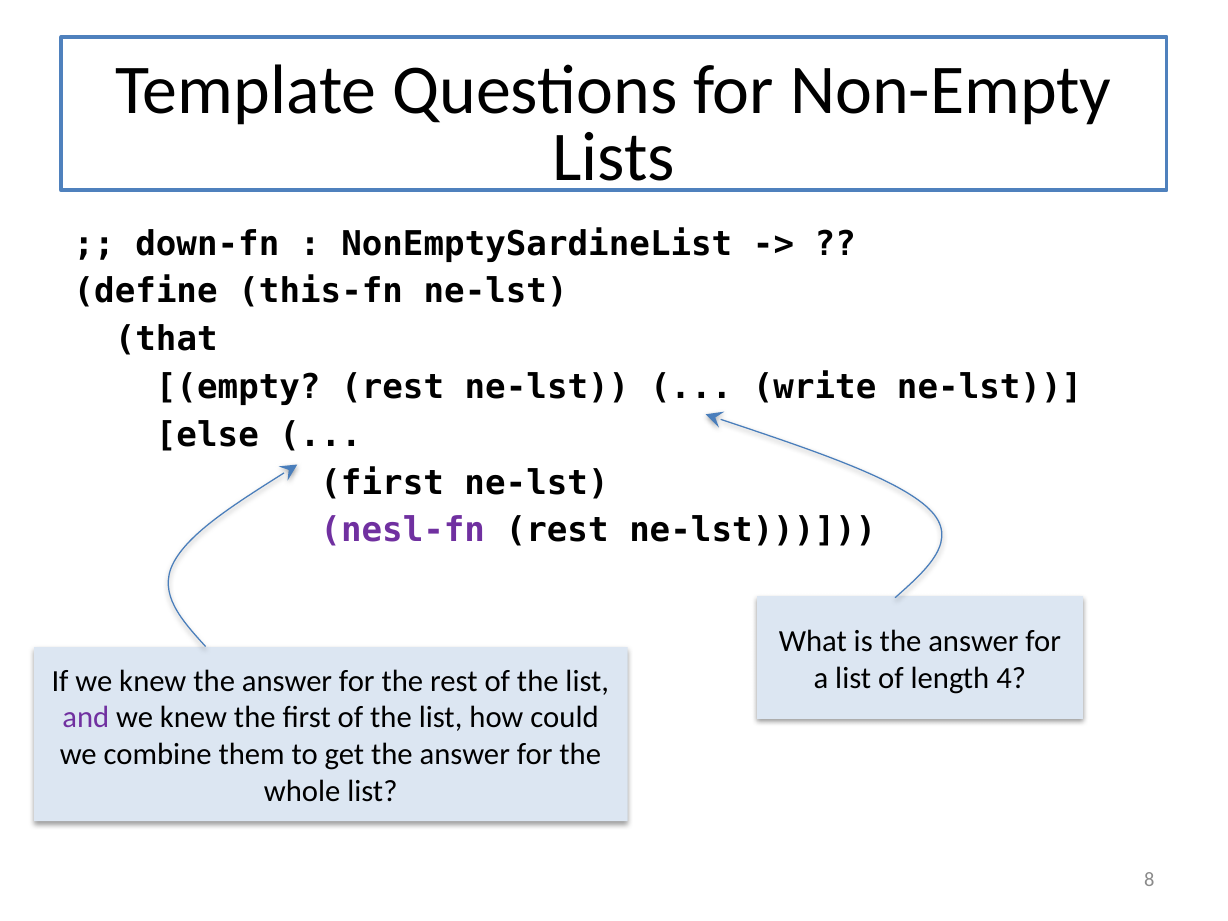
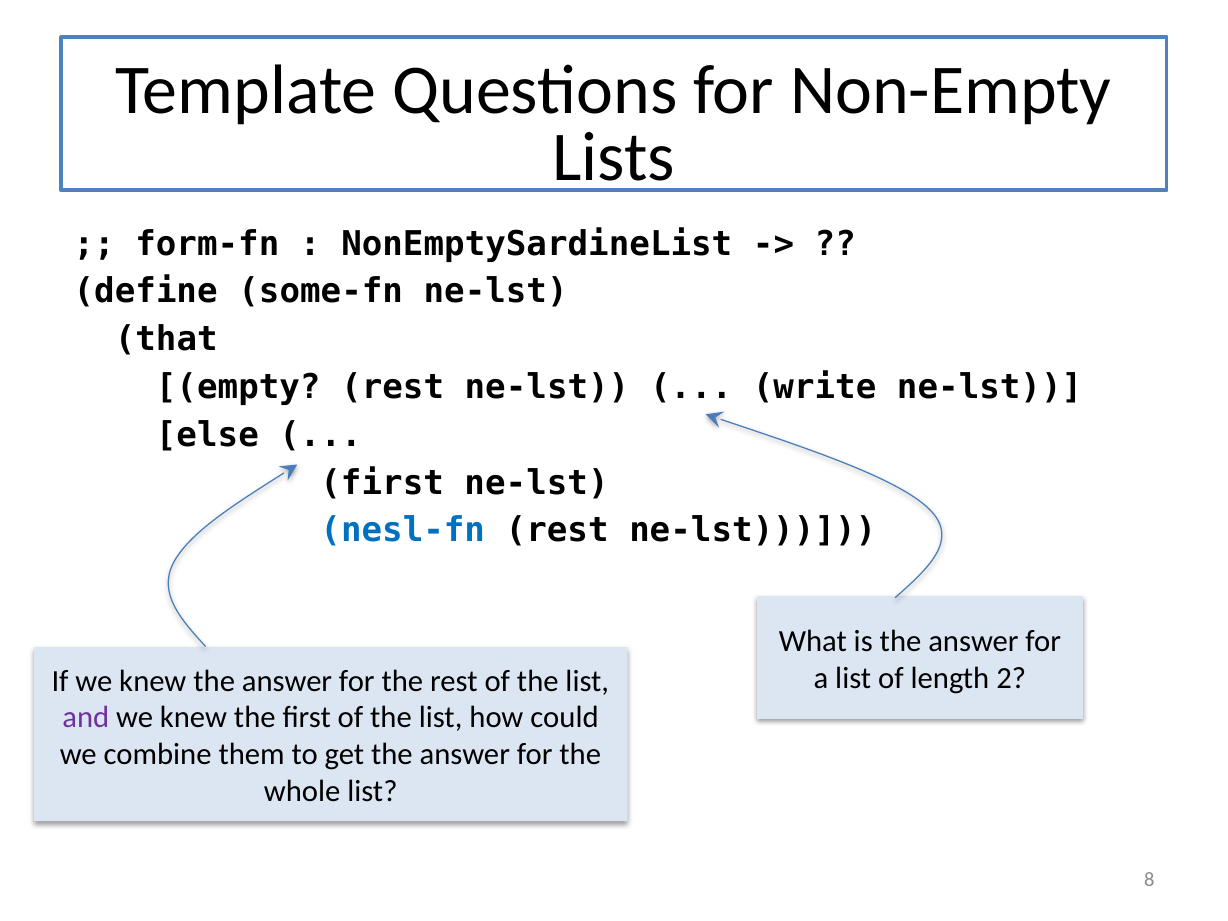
down-fn: down-fn -> form-fn (207, 244)
this-fn: this-fn -> some-fn (321, 292)
nesl-fn colour: purple -> blue (403, 531)
4: 4 -> 2 (1011, 678)
